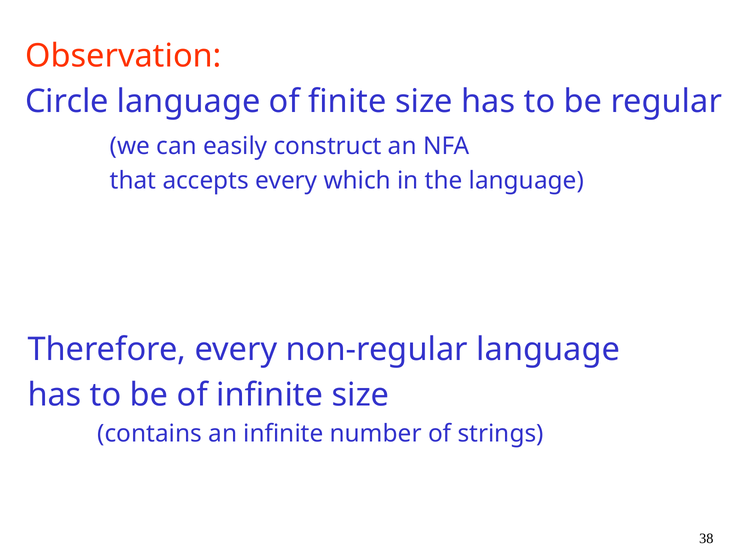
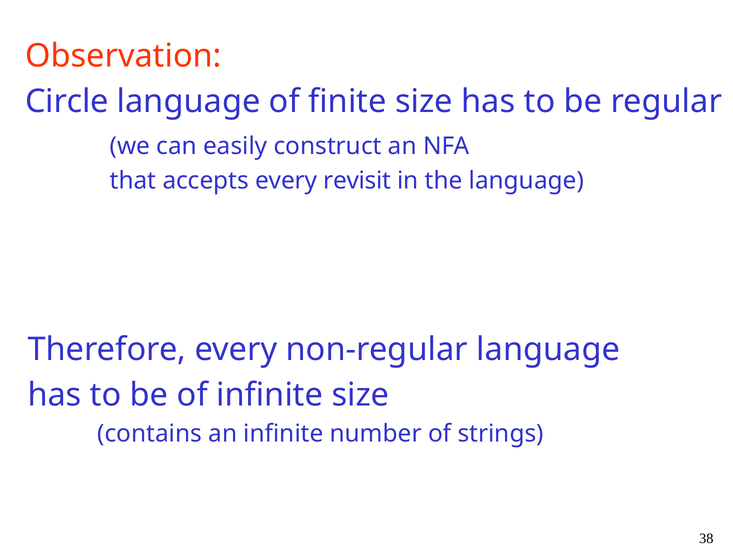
which: which -> revisit (357, 180)
